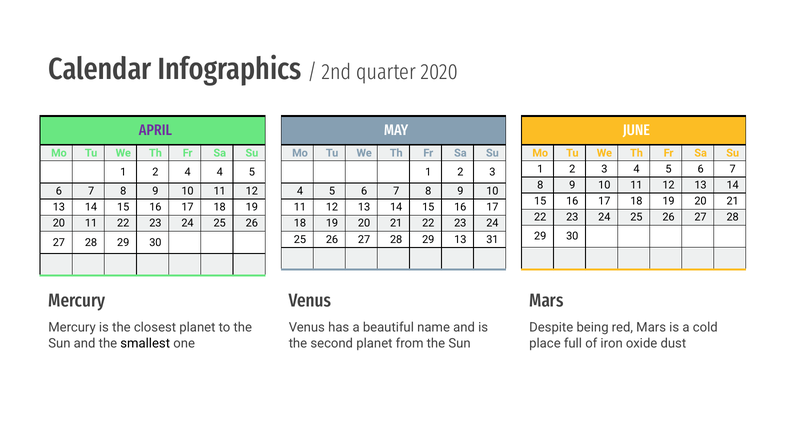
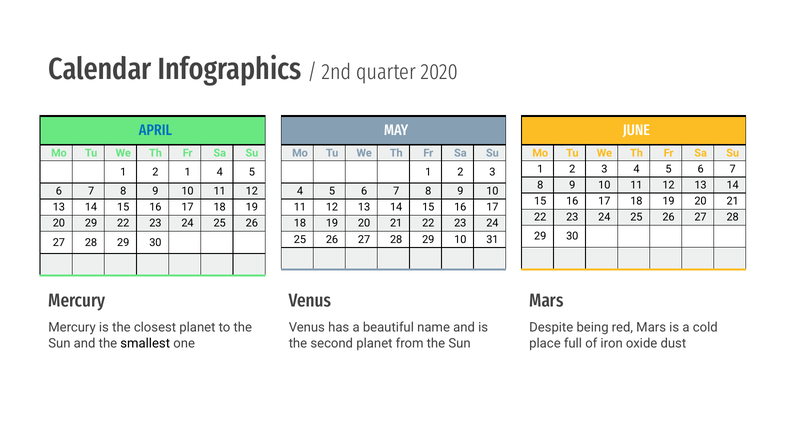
APRIL colour: purple -> blue (155, 130)
2 4: 4 -> 1 (188, 172)
20 11: 11 -> 29 (91, 223)
29 13: 13 -> 10 (460, 239)
